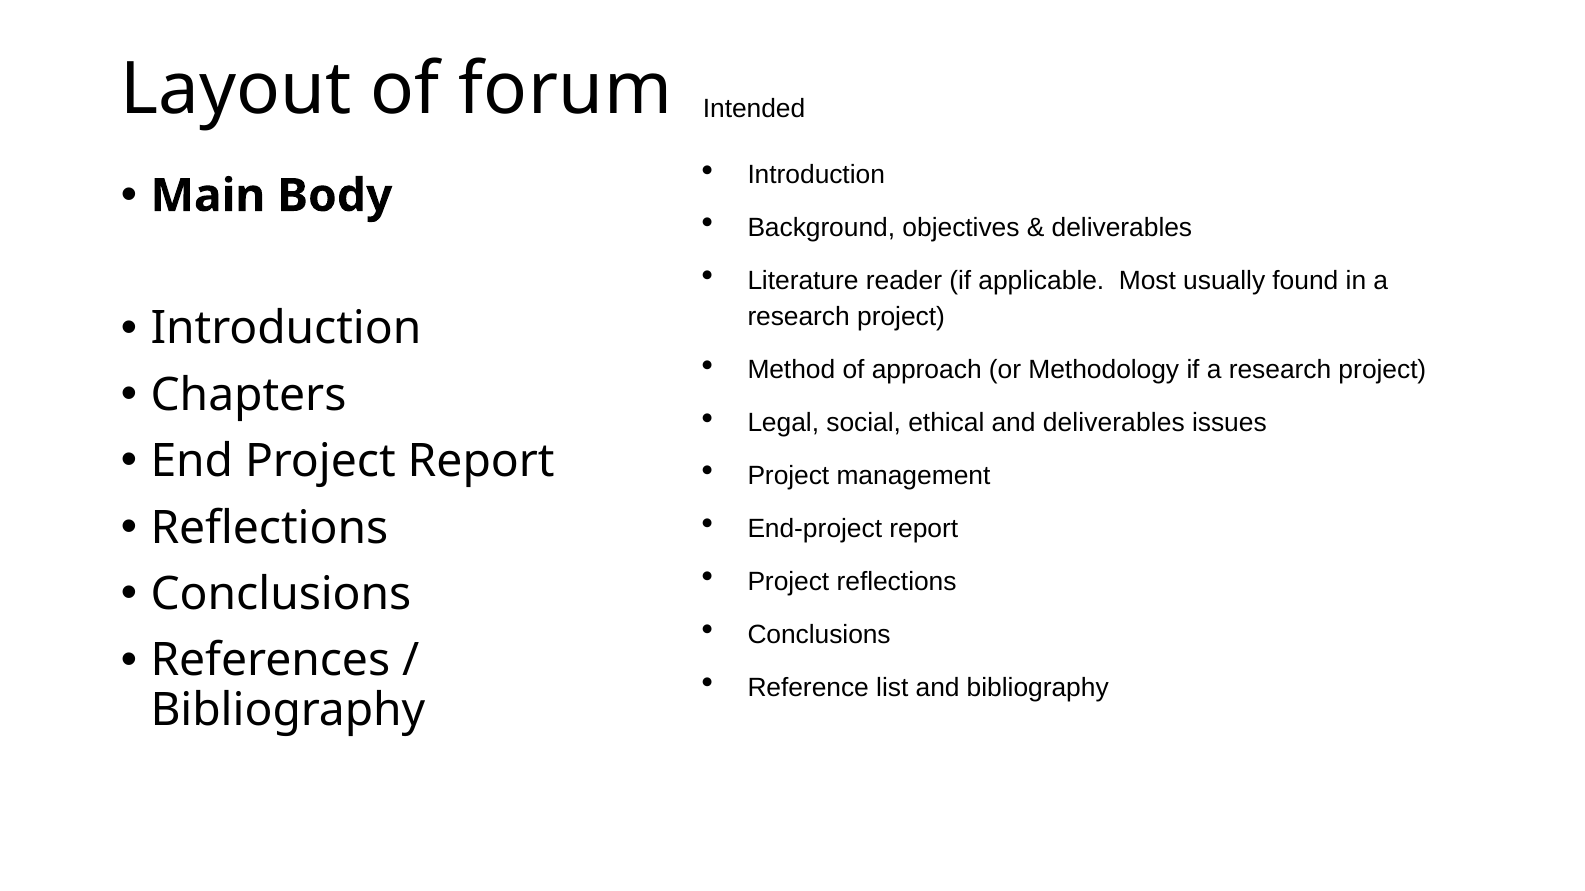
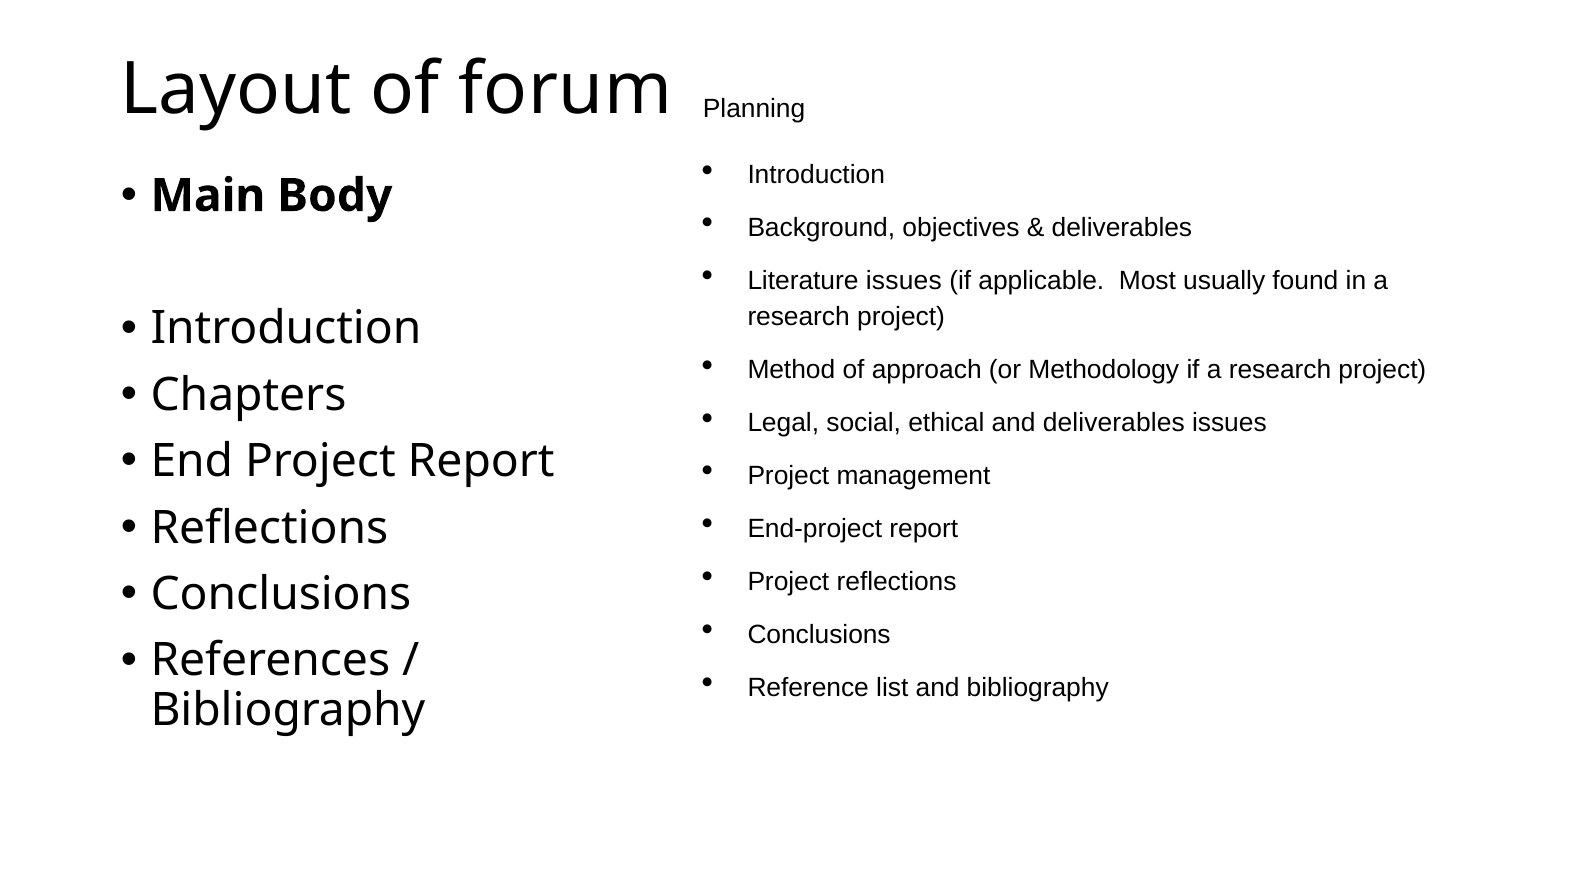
Intended: Intended -> Planning (754, 109)
Literature reader: reader -> issues (904, 281)
